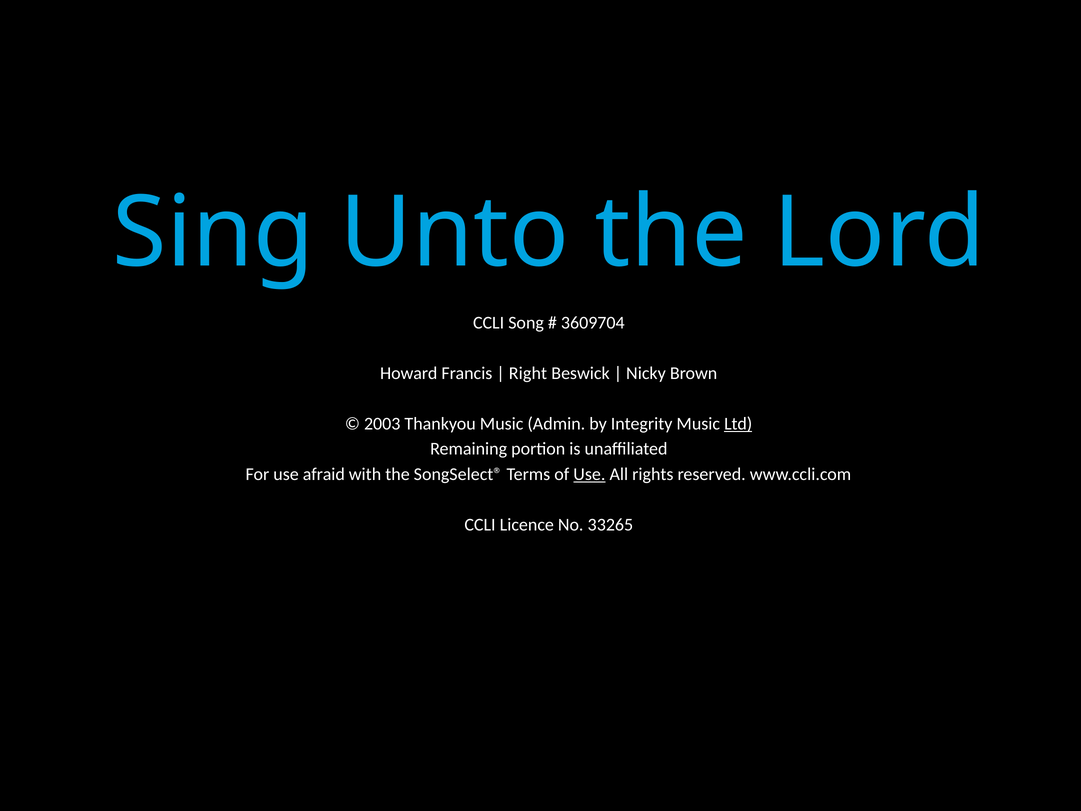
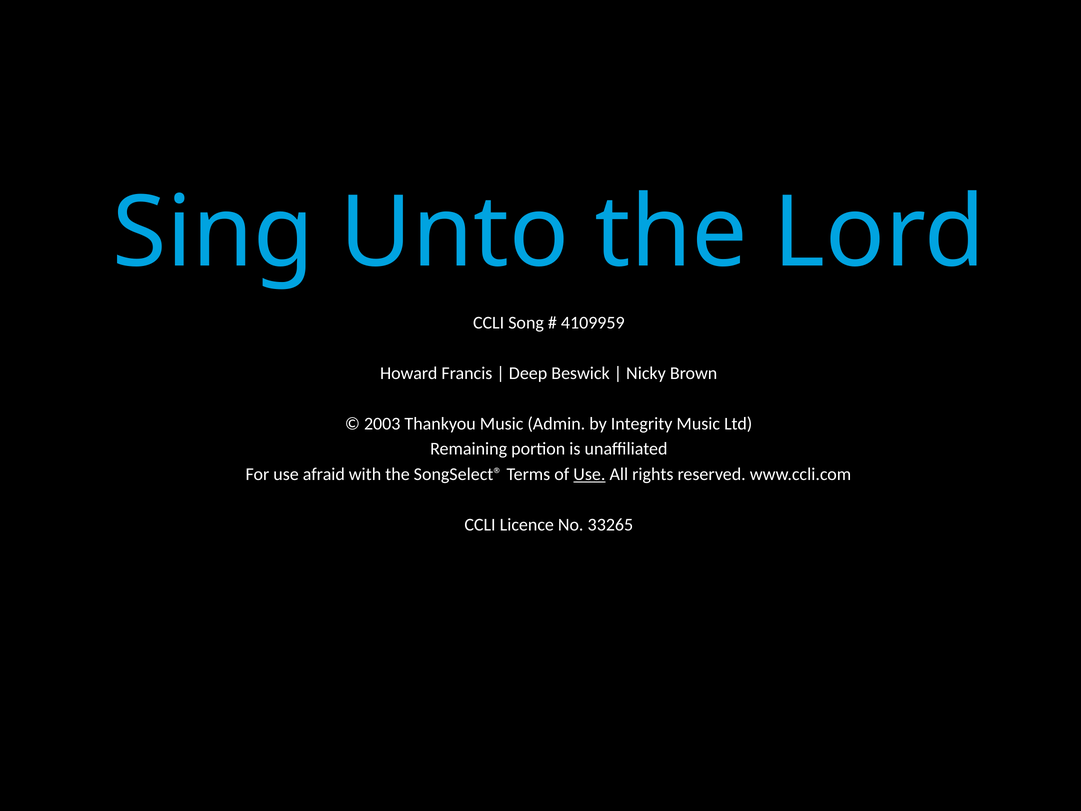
3609704: 3609704 -> 4109959 (593, 323)
Right: Right -> Deep (528, 373)
Ltd underline: present -> none (738, 424)
